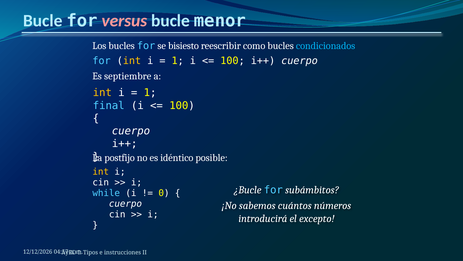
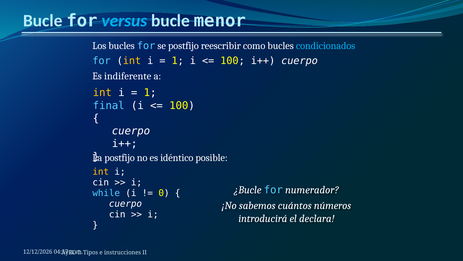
versus colour: pink -> light blue (124, 21)
se bisiesto: bisiesto -> postfijo (183, 46)
septiembre: septiembre -> indiferente (128, 76)
subámbitos: subámbitos -> numerador (312, 190)
excepto: excepto -> declara (317, 218)
